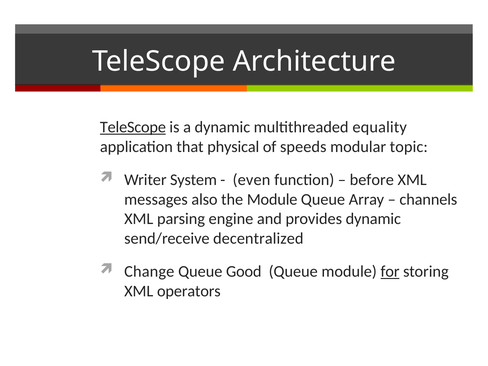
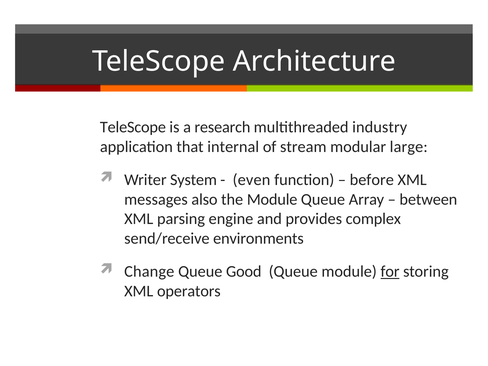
TeleScope underline: present -> none (133, 127)
a dynamic: dynamic -> research (222, 127)
equality: equality -> industry (380, 127)
physical: physical -> internal (233, 147)
speeds: speeds -> stream (303, 147)
topic: topic -> large (409, 147)
channels: channels -> between (428, 199)
provides dynamic: dynamic -> complex (373, 219)
decentralized: decentralized -> environments (258, 238)
